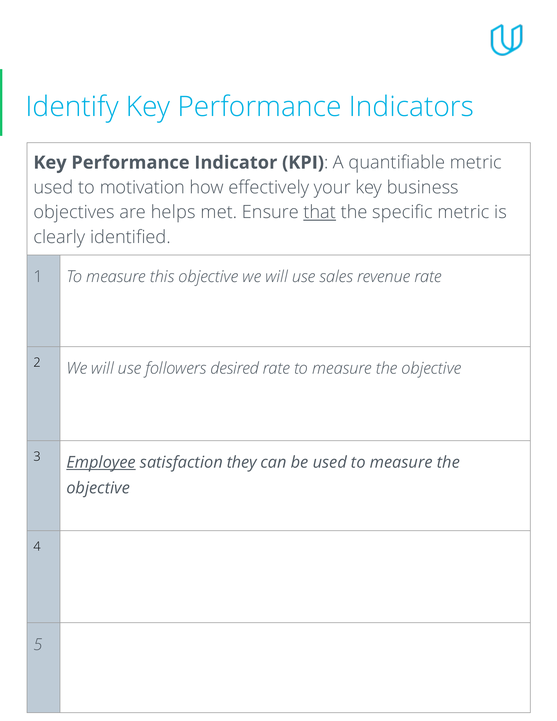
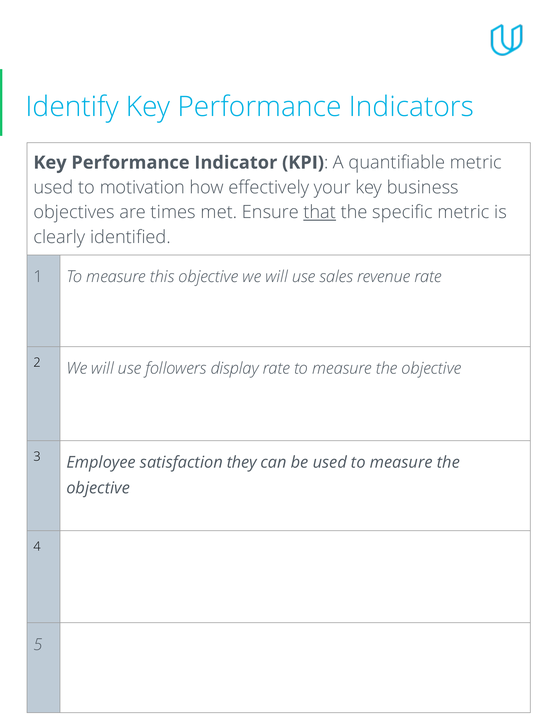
helps: helps -> times (173, 212)
desired: desired -> display (235, 368)
Employee underline: present -> none (101, 462)
